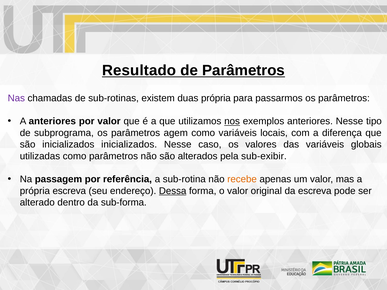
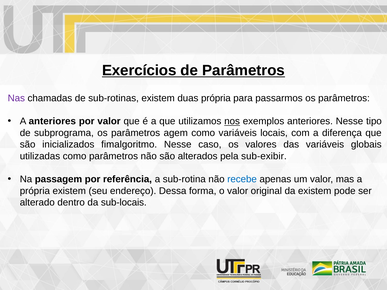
Resultado: Resultado -> Exercícios (139, 70)
inicializados inicializados: inicializados -> fimalgoritmo (129, 145)
recebe colour: orange -> blue (242, 179)
própria escreva: escreva -> existem (69, 191)
Dessa underline: present -> none (173, 191)
da escreva: escreva -> existem (315, 191)
sub-forma: sub-forma -> sub-locais (124, 203)
